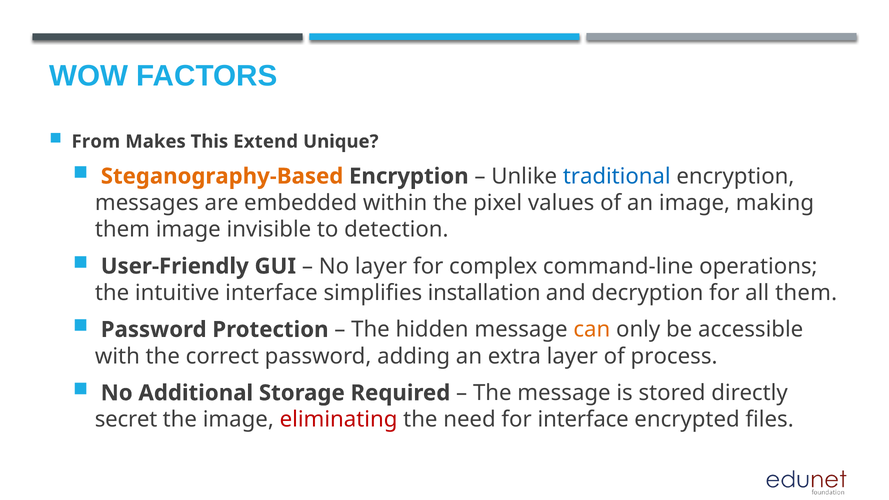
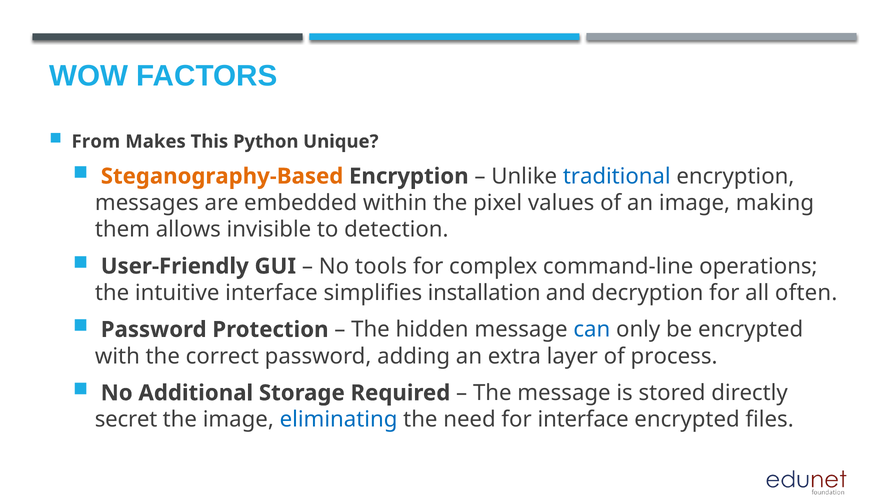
Extend: Extend -> Python (266, 142)
them image: image -> allows (188, 230)
No layer: layer -> tools (381, 266)
all them: them -> often (806, 293)
can colour: orange -> blue (592, 330)
be accessible: accessible -> encrypted (751, 330)
eliminating colour: red -> blue (339, 420)
